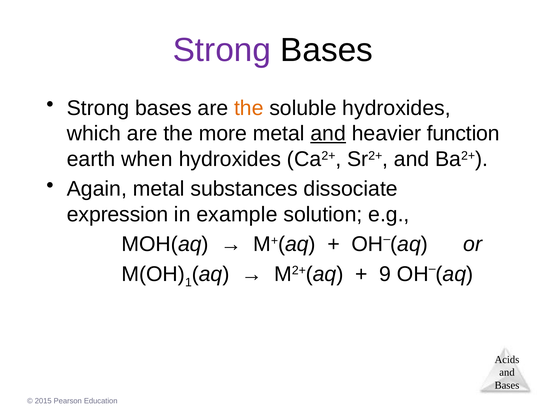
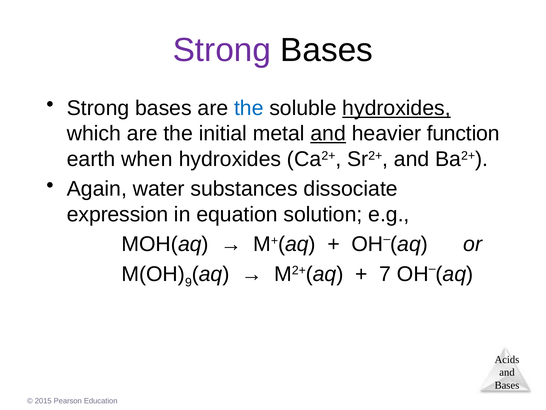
the colour: orange -> blue (249, 108)
hydroxides underline: none -> present (397, 108)
more: more -> initial (223, 133)
Again metal: metal -> water (159, 189)
example: example -> equation (237, 214)
1: 1 -> 9 (188, 282)
9: 9 -> 7 (385, 274)
